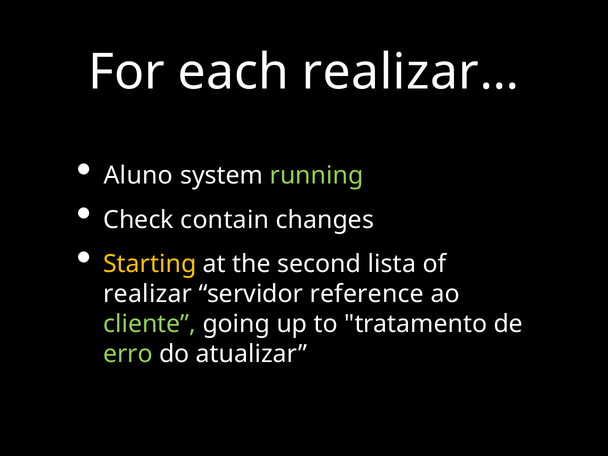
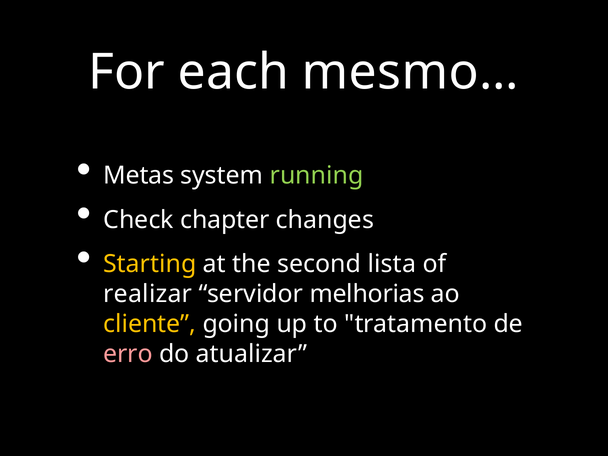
realizar…: realizar… -> mesmo… (410, 72)
Aluno: Aluno -> Metas (139, 176)
contain: contain -> chapter (225, 220)
reference: reference -> melhorias (367, 294)
cliente colour: light green -> yellow (150, 324)
erro colour: light green -> pink (128, 354)
